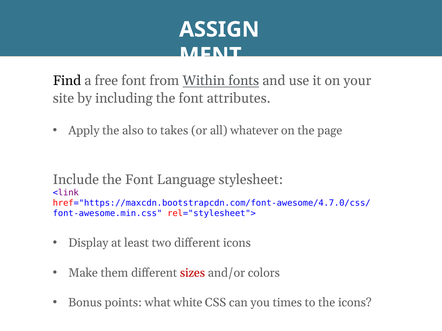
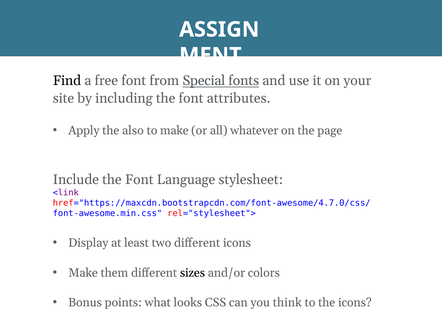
Within: Within -> Special (204, 81)
to takes: takes -> make (174, 131)
sizes colour: red -> black (192, 273)
white: white -> looks (188, 303)
times: times -> think (287, 303)
